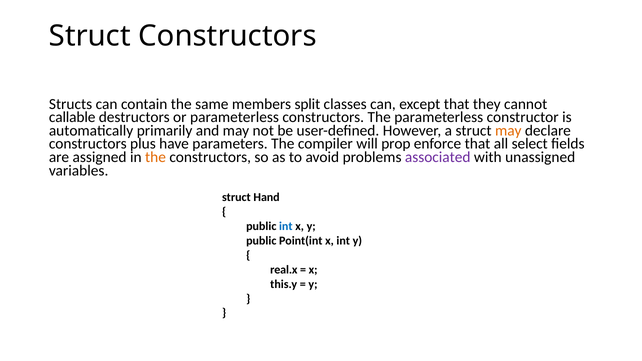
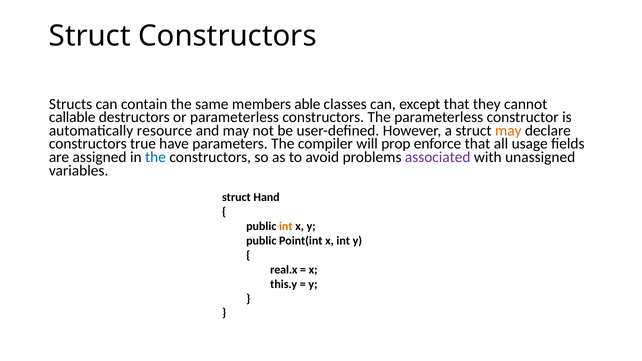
split: split -> able (307, 104)
primarily: primarily -> resource (165, 131)
plus: plus -> true (143, 144)
select: select -> usage (530, 144)
the colour: orange -> blue (156, 157)
int colour: blue -> orange (286, 226)
